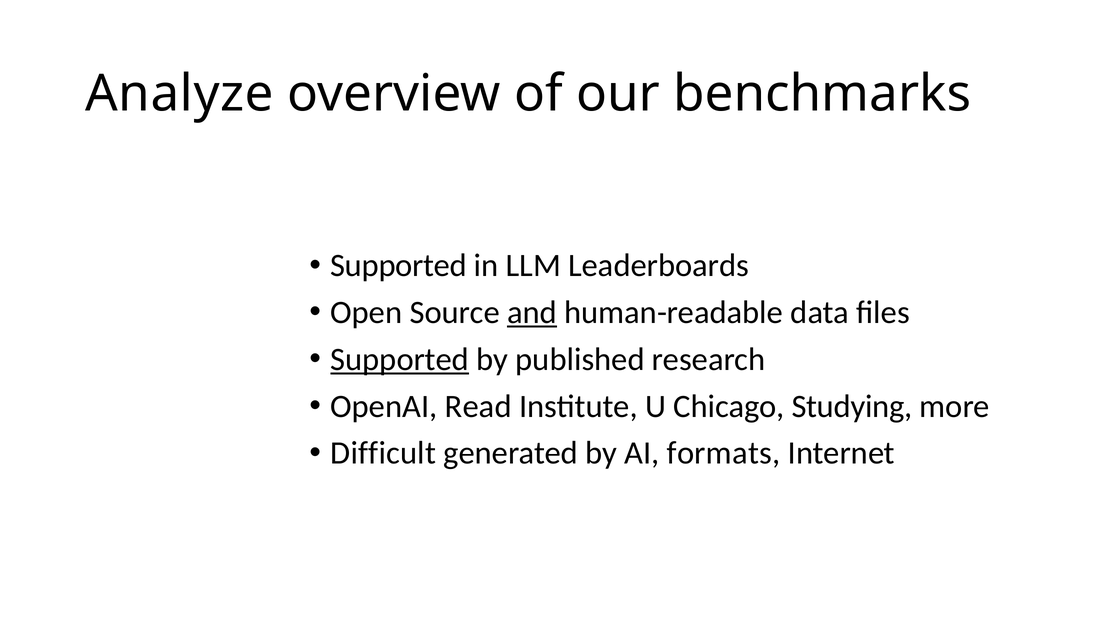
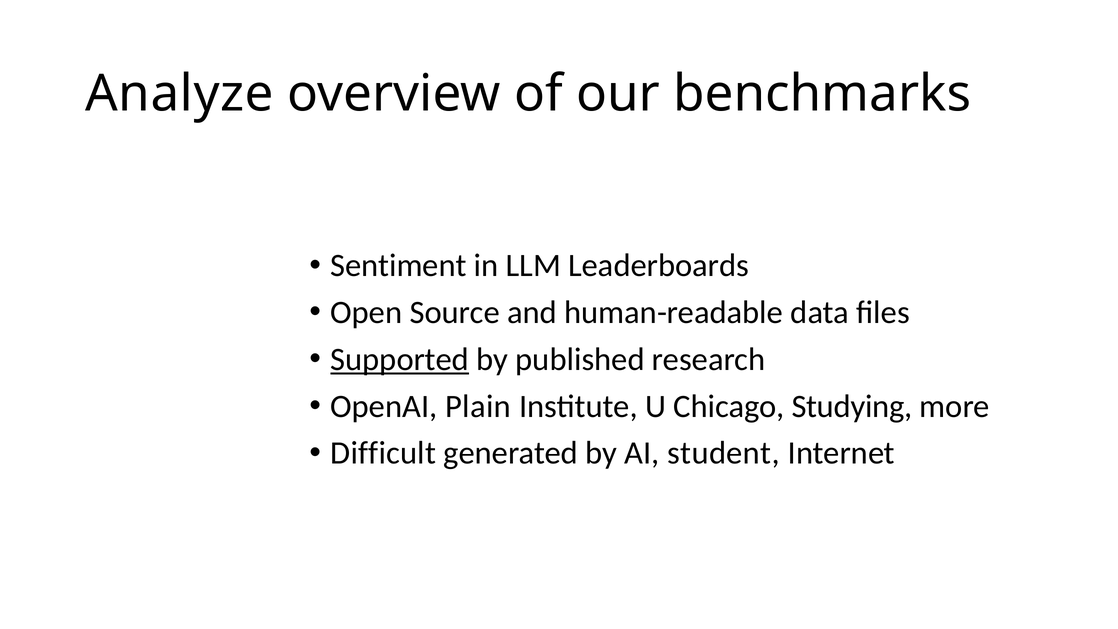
Supported: Supported -> Sentiment (398, 266)
and underline: present -> none (532, 312)
Read: Read -> Plain (478, 406)
formats: formats -> student (724, 453)
